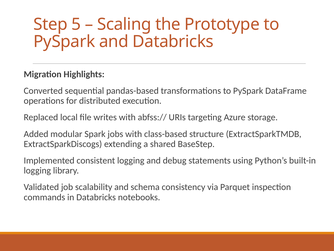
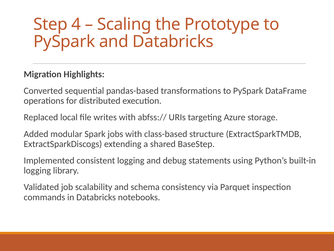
5: 5 -> 4 (76, 24)
